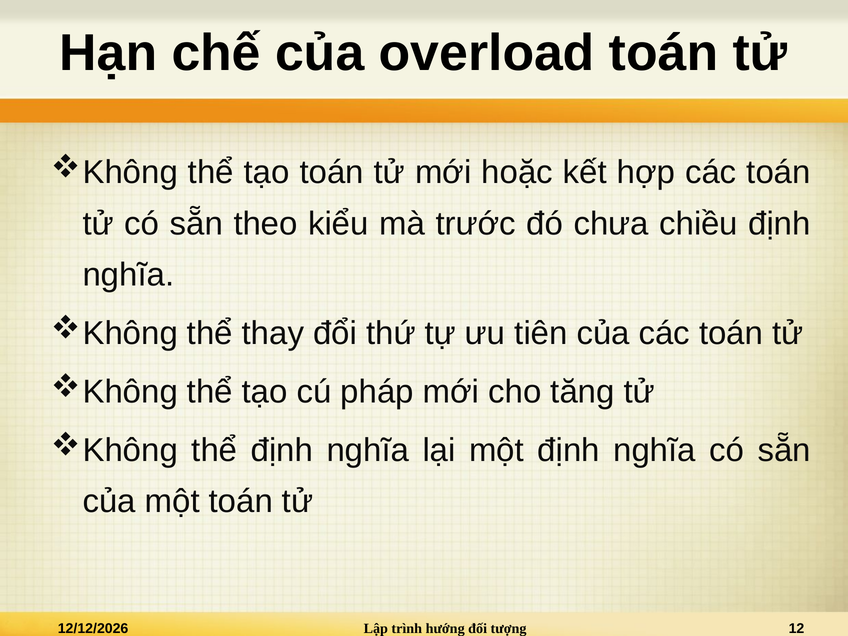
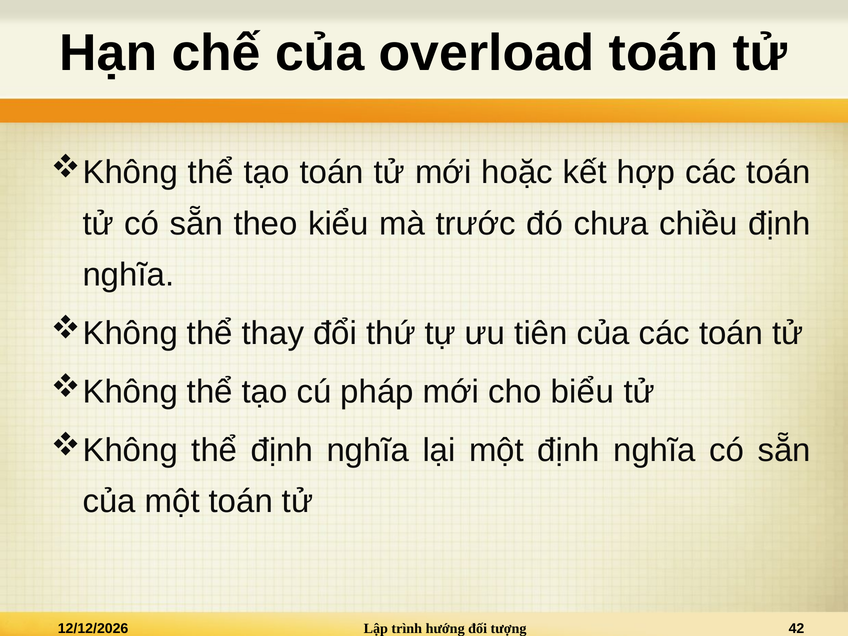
tăng: tăng -> biểu (582, 392)
12: 12 -> 42 (796, 628)
